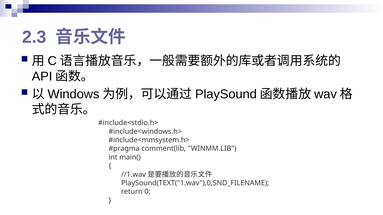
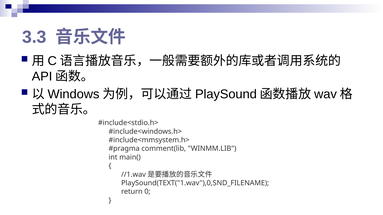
2.3: 2.3 -> 3.3 (34, 37)
